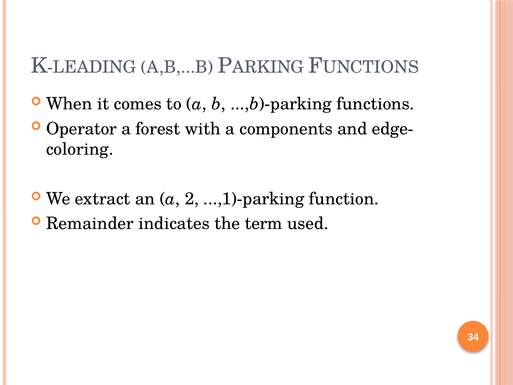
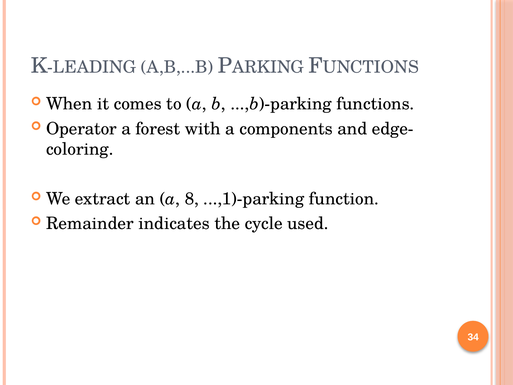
2: 2 -> 8 (192, 199)
term: term -> cycle (264, 224)
